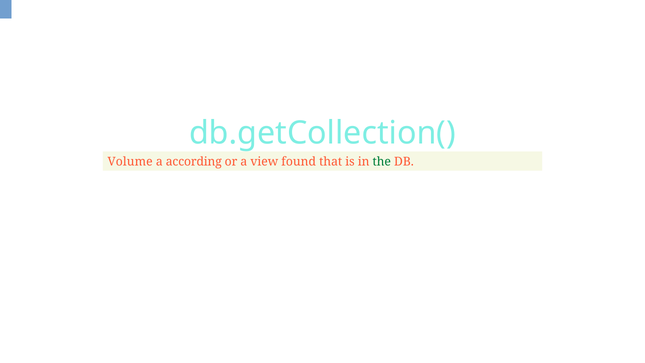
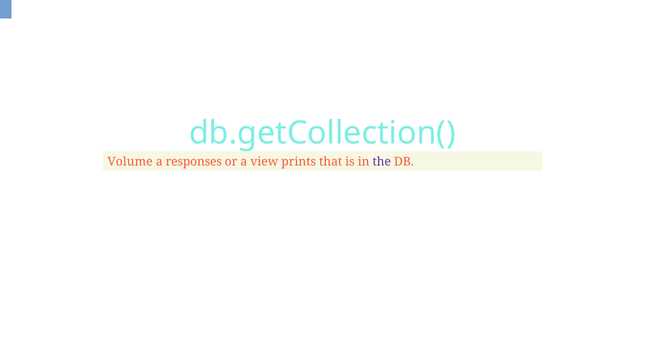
according: according -> responses (194, 162)
found: found -> prints (299, 162)
the colour: green -> purple (382, 162)
